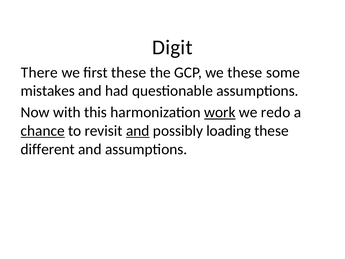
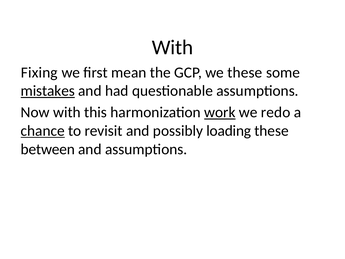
Digit: Digit -> With (172, 47)
There: There -> Fixing (39, 72)
first these: these -> mean (129, 72)
mistakes underline: none -> present (48, 91)
and underline: present -> none (138, 131)
different: different -> between (48, 149)
